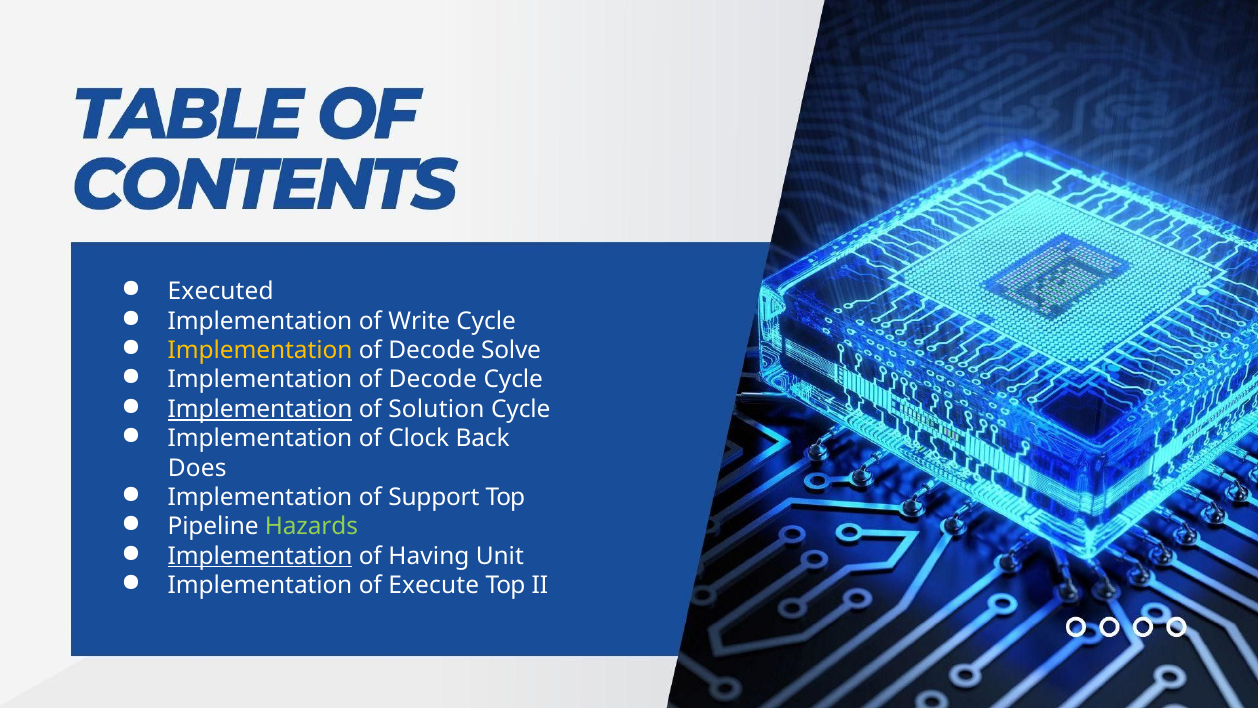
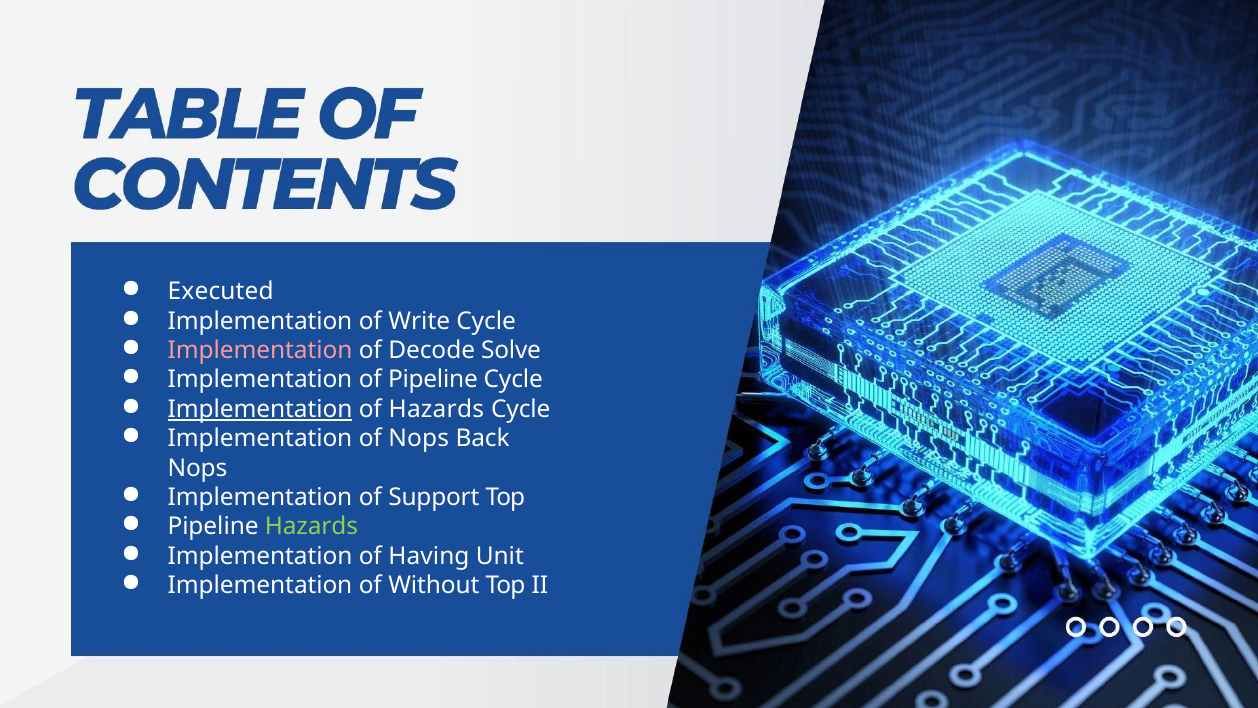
Implementation colour: yellow -> pink (260, 350)
Decode: Decode -> Pipeline (433, 380)
of Solution: Solution -> Hazards (436, 409)
of Clock: Clock -> Nops (419, 438)
Does: Does -> Nops (197, 468)
Implementation underline: present -> none (260, 556)
Execute: Execute -> Without (434, 585)
